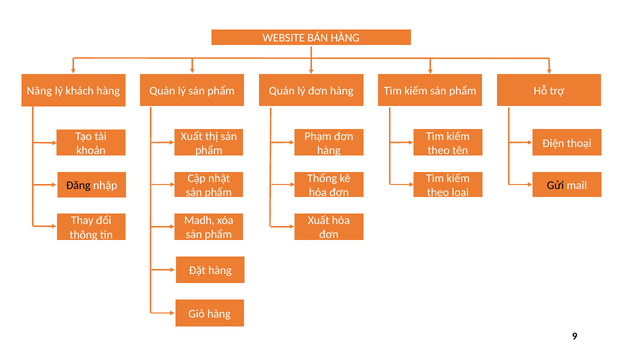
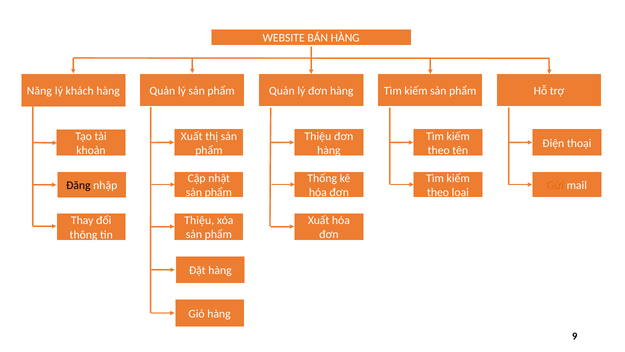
Phạm: Phạm -> Thiệu (318, 136)
Gửi colour: black -> orange (555, 185)
Madh: Madh -> Thiệu (199, 220)
